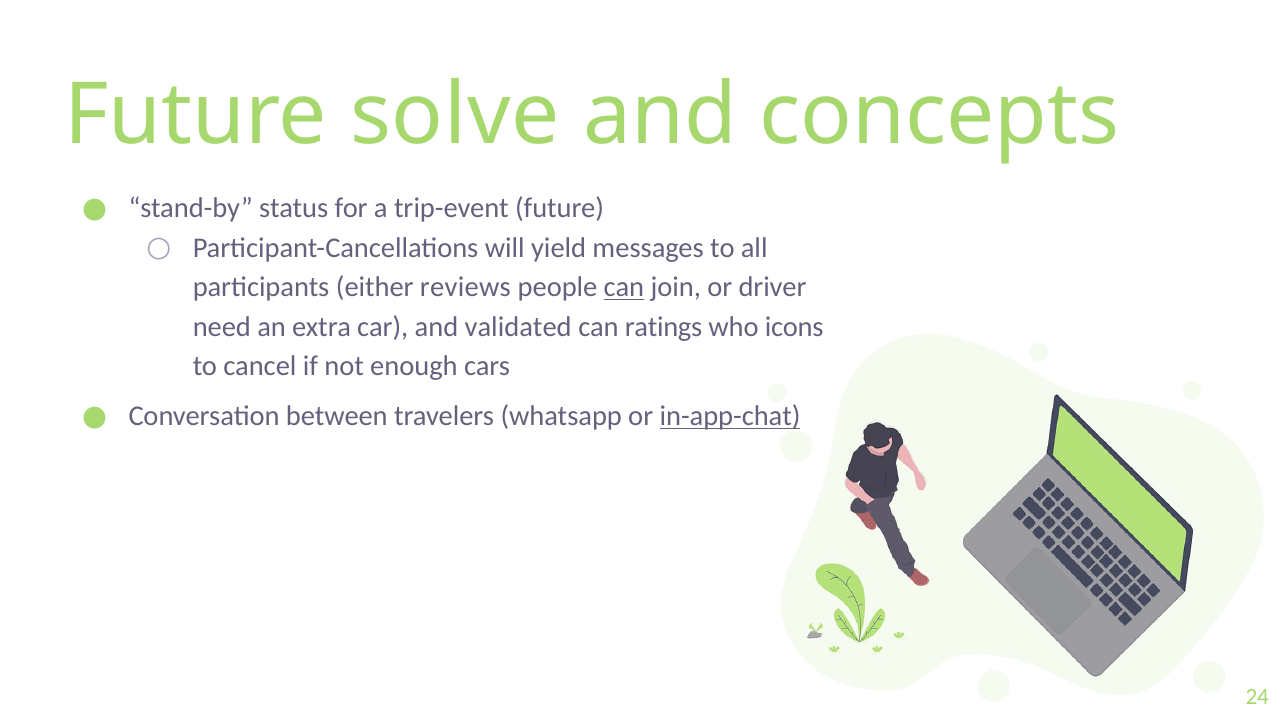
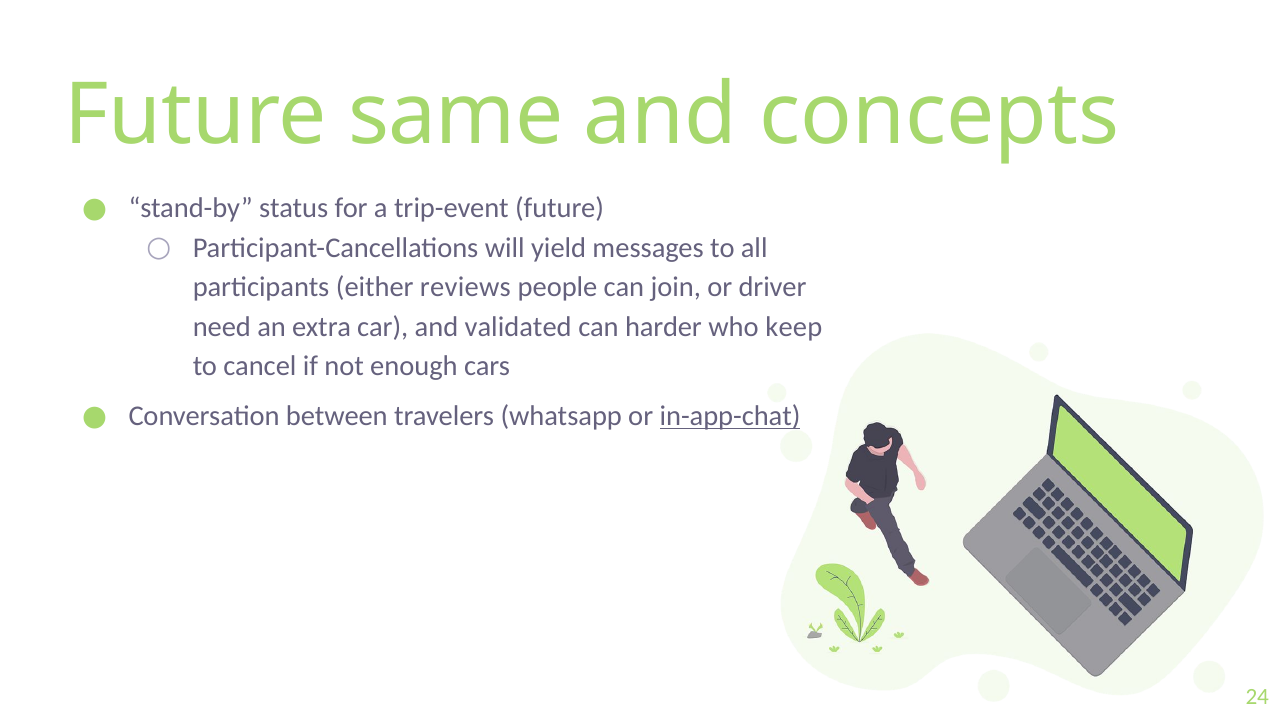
solve: solve -> same (456, 115)
can underline: present -> none (624, 287)
ratings: ratings -> harder (663, 327)
icons: icons -> keep (794, 327)
